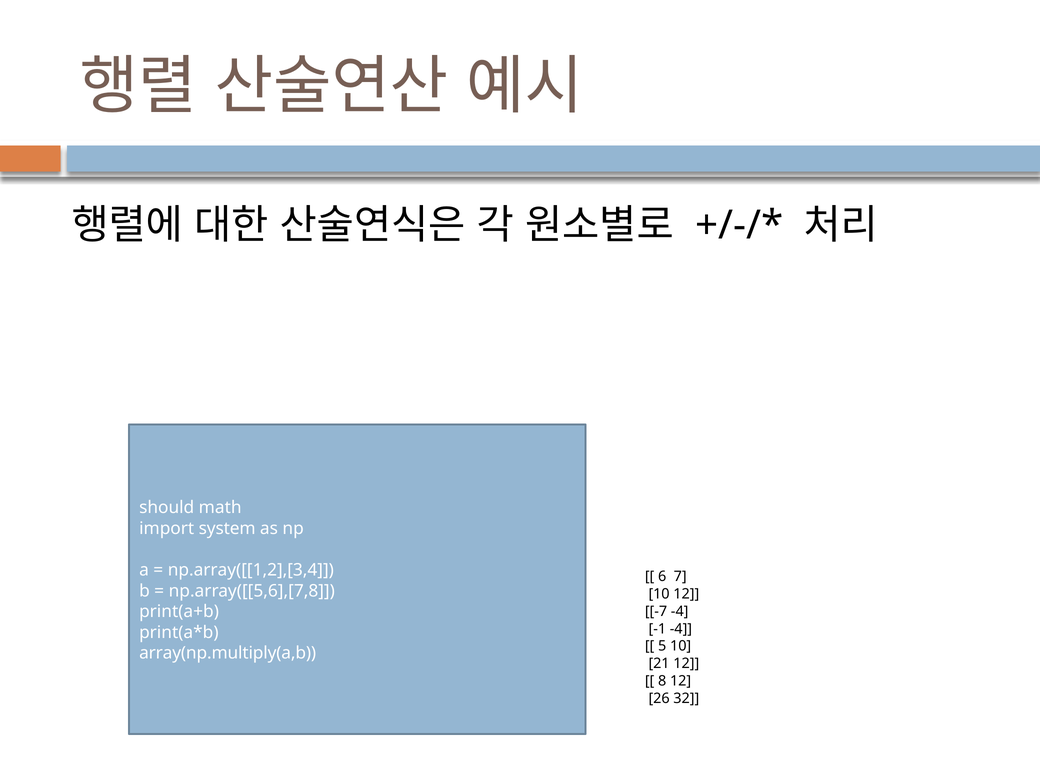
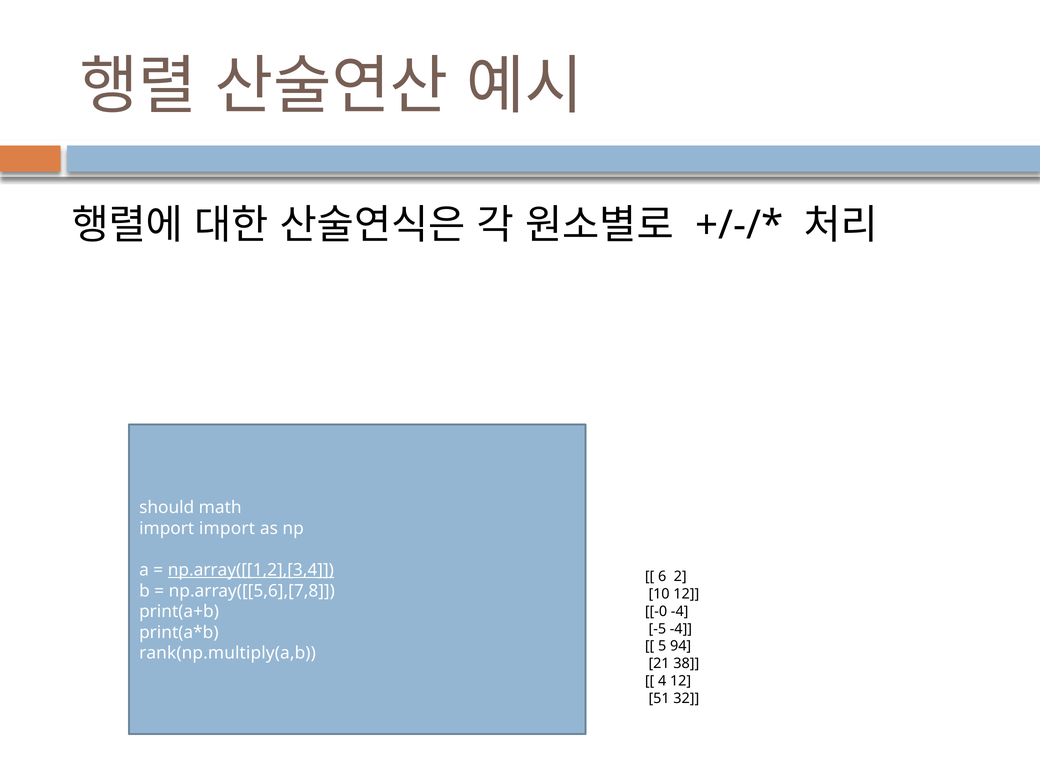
import system: system -> import (227, 528)
np.array([[1,2],[3,4 underline: none -> present (251, 570)
7: 7 -> 2 (680, 577)
-7: -7 -> -0 (656, 611)
-1: -1 -> -5 (657, 629)
5 10: 10 -> 94 (681, 646)
array(np.multiply(a,b: array(np.multiply(a,b -> rank(np.multiply(a,b (228, 653)
21 12: 12 -> 38 (686, 664)
8: 8 -> 4 (662, 681)
26: 26 -> 51 (659, 698)
